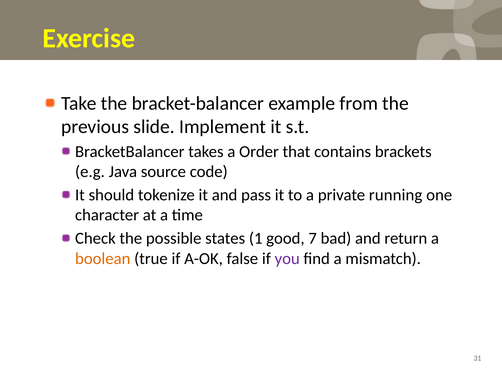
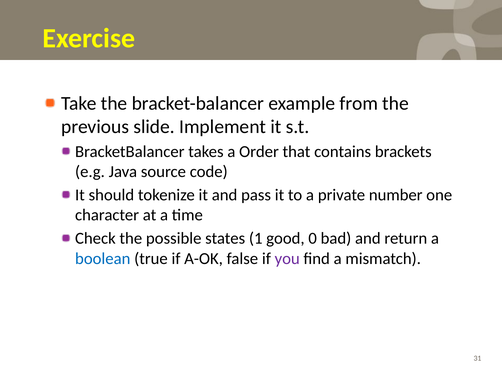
running: running -> number (396, 195)
7: 7 -> 0 (313, 239)
boolean colour: orange -> blue (103, 259)
